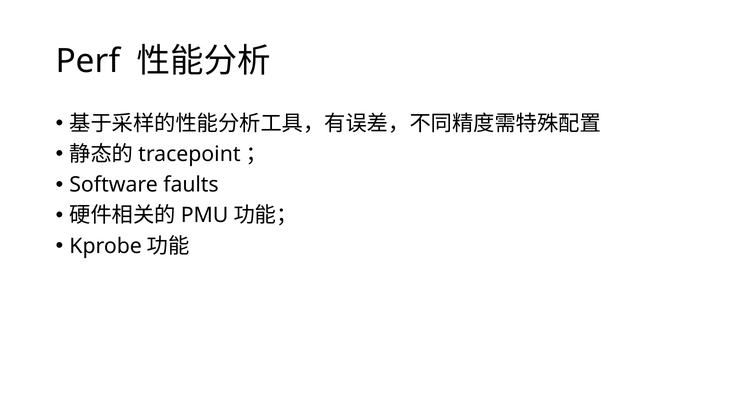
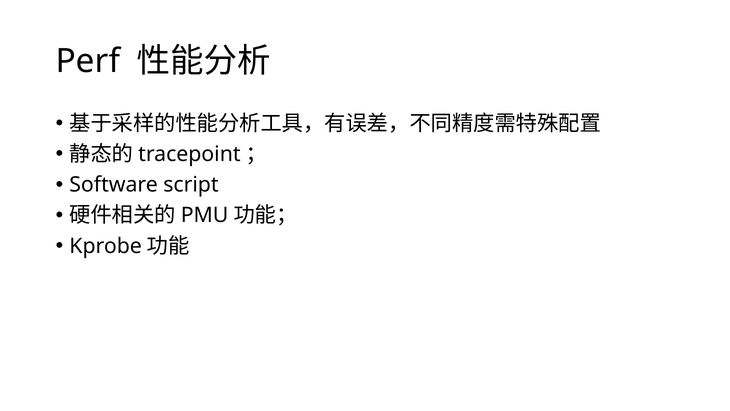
faults: faults -> script (191, 185)
